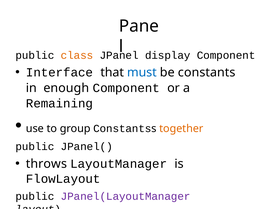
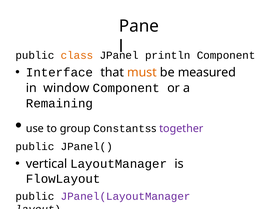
display: display -> println (168, 55)
must colour: blue -> orange (142, 73)
be constants: constants -> measured (207, 73)
enough: enough -> window (66, 88)
together colour: orange -> purple (181, 129)
throws: throws -> vertical (47, 164)
